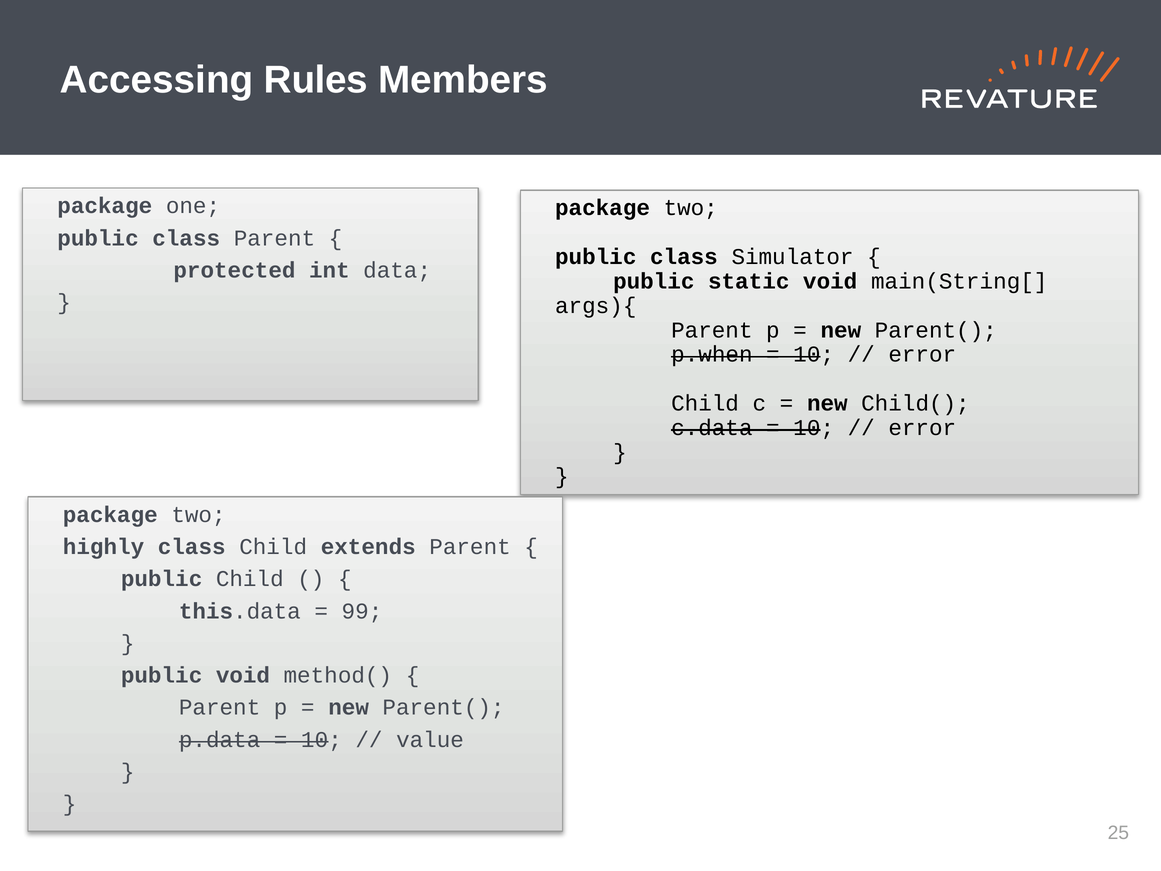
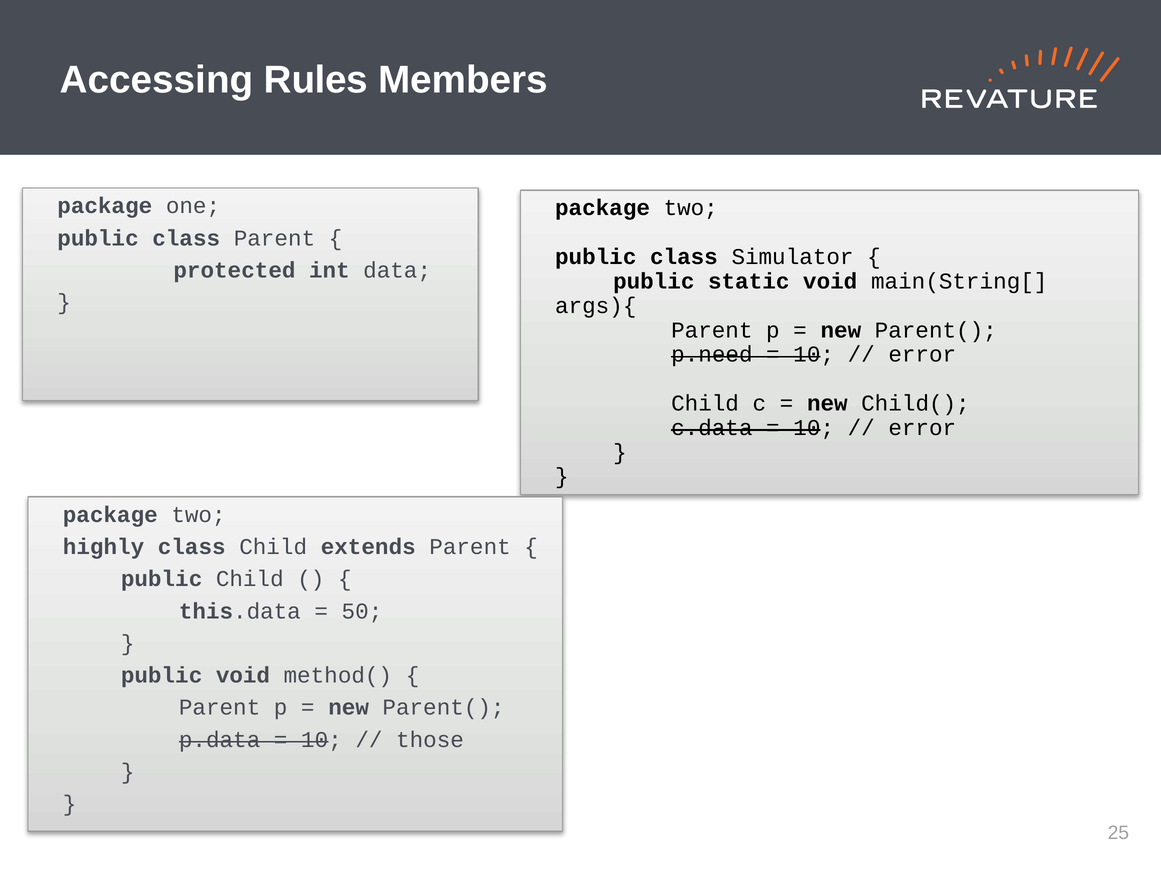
p.when: p.when -> p.need (712, 354)
99: 99 -> 50 (362, 611)
value: value -> those (430, 739)
